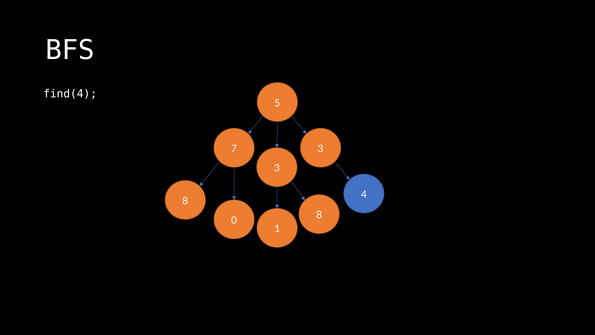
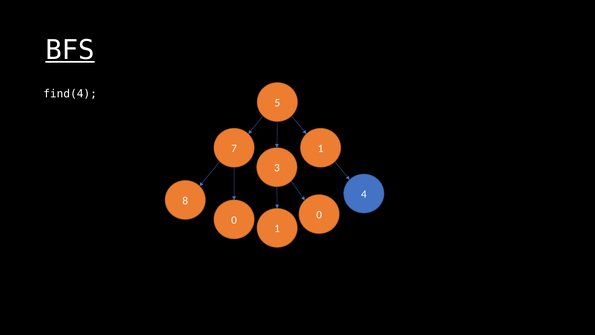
BFS underline: none -> present (70, 50)
7 3: 3 -> 1 (321, 148)
0 8: 8 -> 0 (319, 215)
